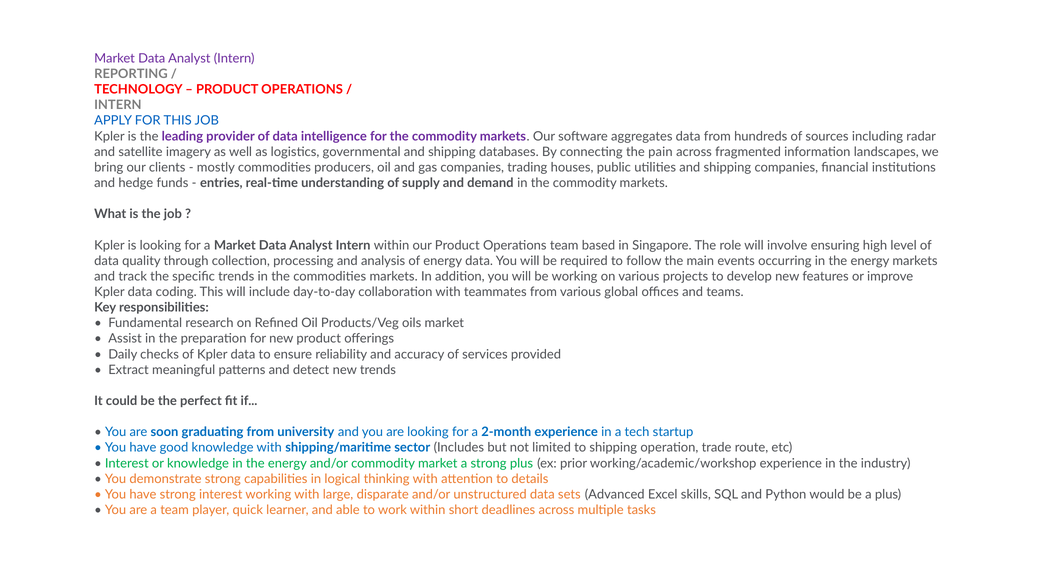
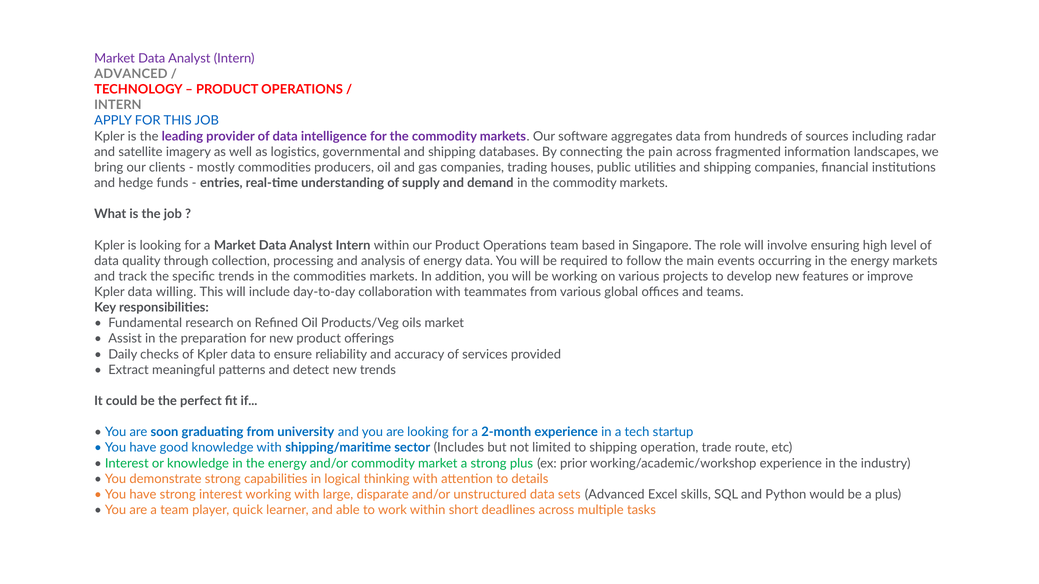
REPORTING: REPORTING -> ADVANCED (131, 74)
coding: coding -> willing (176, 292)
